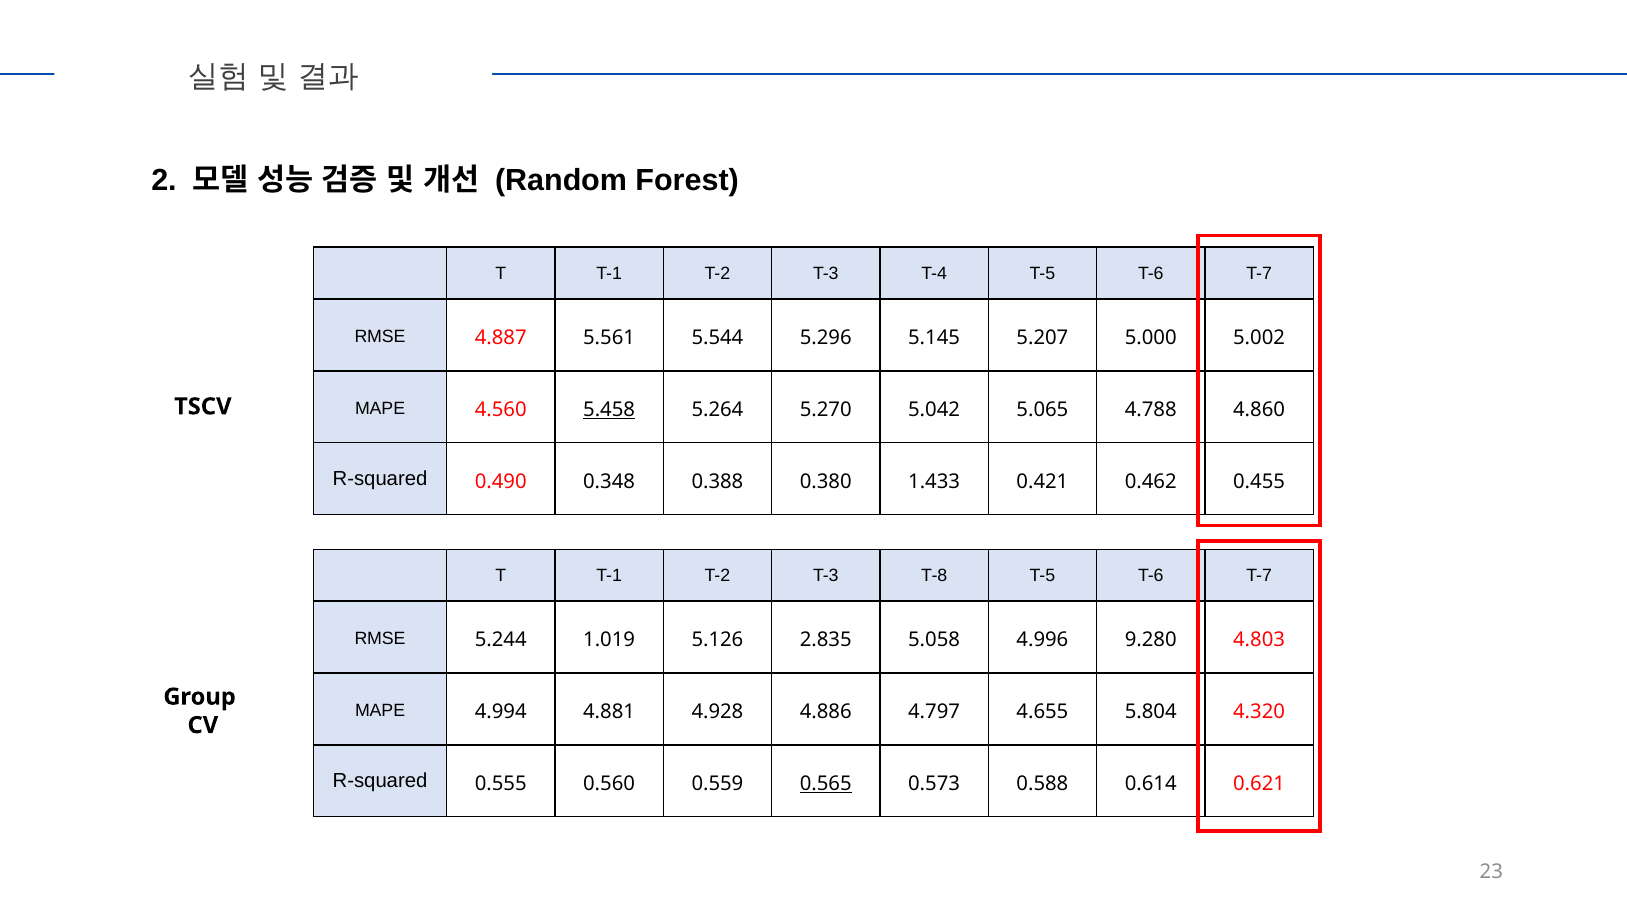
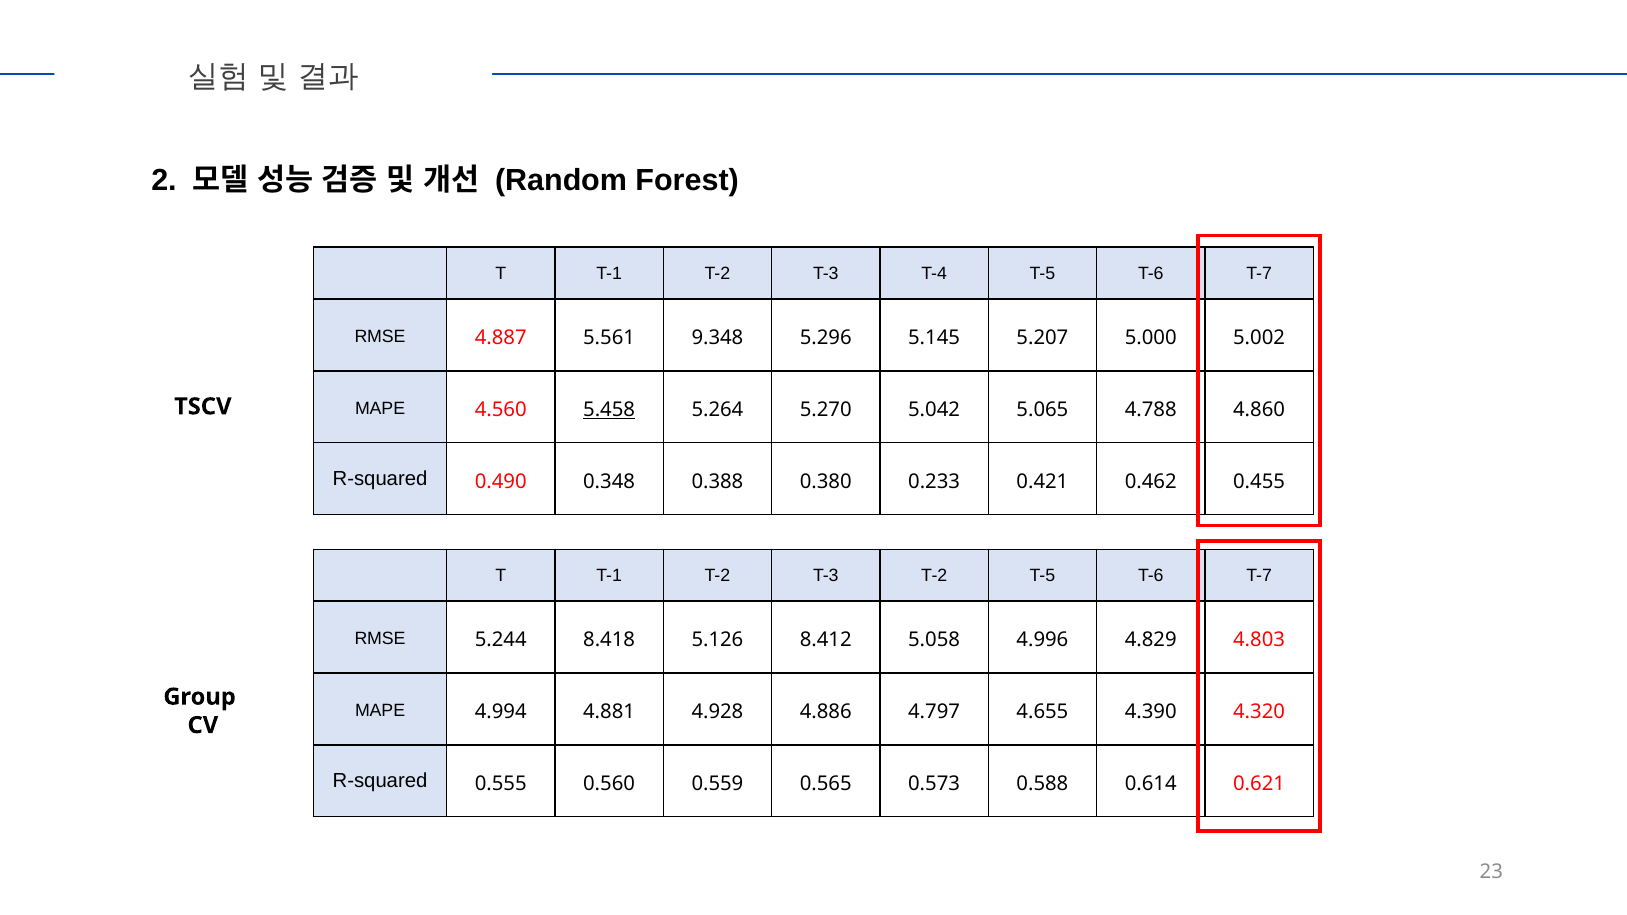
5.544: 5.544 -> 9.348 (717, 338)
1.433: 1.433 -> 0.233 (934, 482)
T-3 T-8: T-8 -> T-2 (934, 576)
1.019: 1.019 -> 8.418 (609, 640)
2.835: 2.835 -> 8.412 (826, 640)
9.280: 9.280 -> 4.829 (1151, 640)
5.804: 5.804 -> 4.390 (1151, 712)
0.565 underline: present -> none (826, 784)
